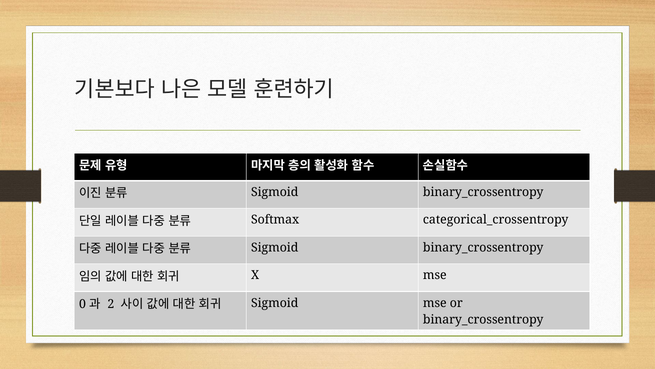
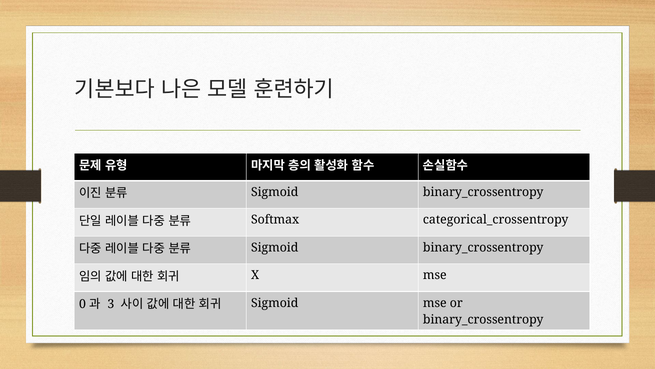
2: 2 -> 3 (111, 304)
